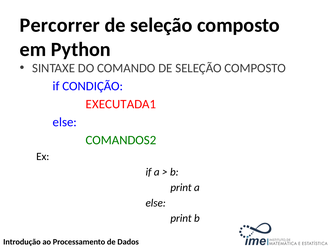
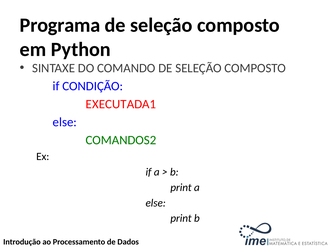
Percorrer: Percorrer -> Programa (60, 25)
